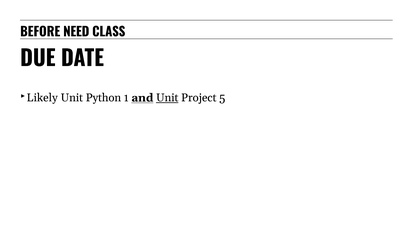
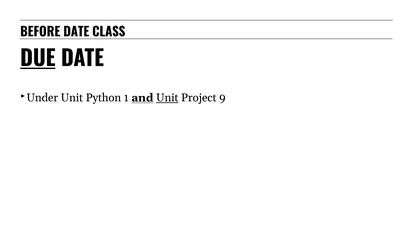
BEFORE NEED: NEED -> DATE (76, 32)
DUE underline: none -> present (38, 59)
Likely: Likely -> Under (42, 98)
5: 5 -> 9 (222, 98)
